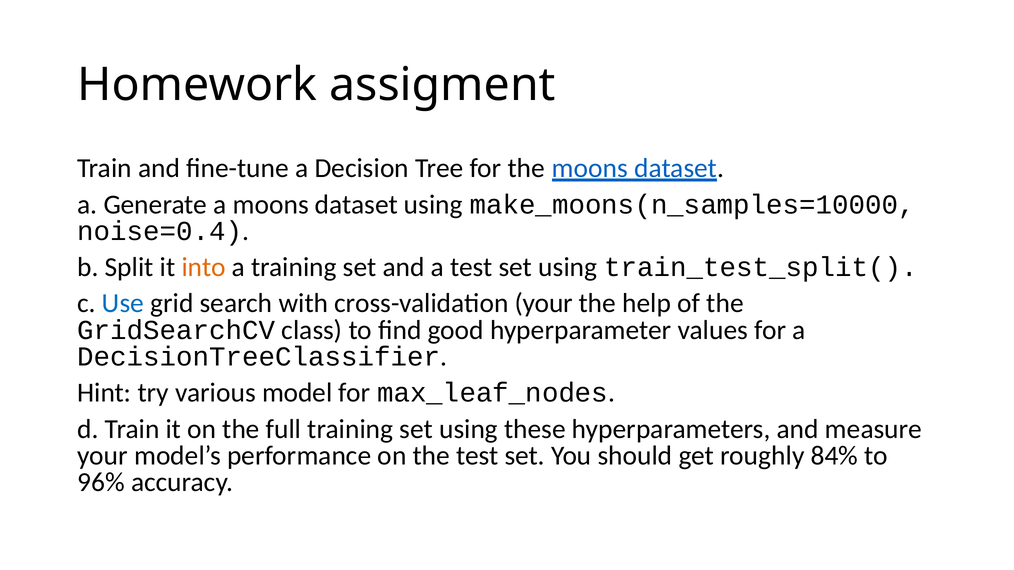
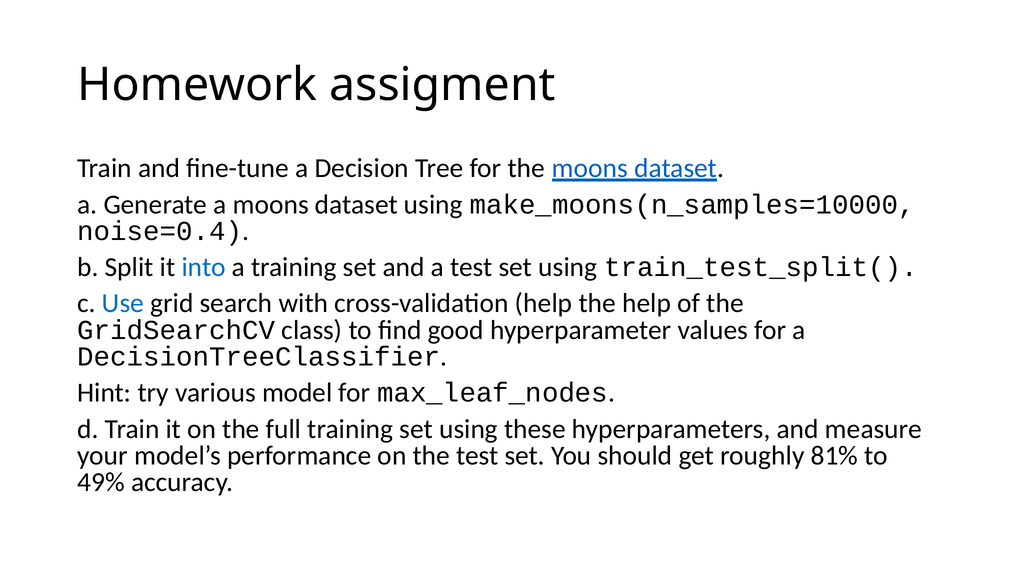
into colour: orange -> blue (204, 267)
cross-validation your: your -> help (544, 304)
84%: 84% -> 81% (834, 456)
96%: 96% -> 49% (101, 483)
